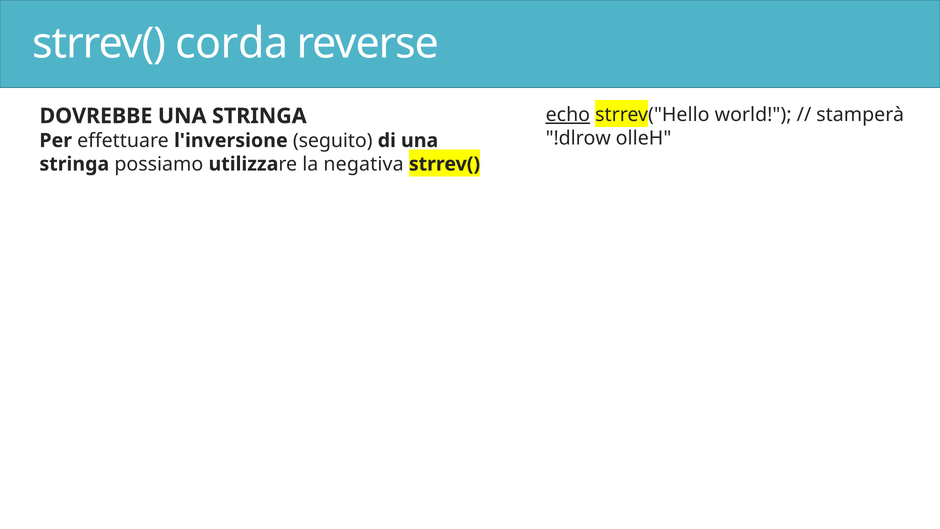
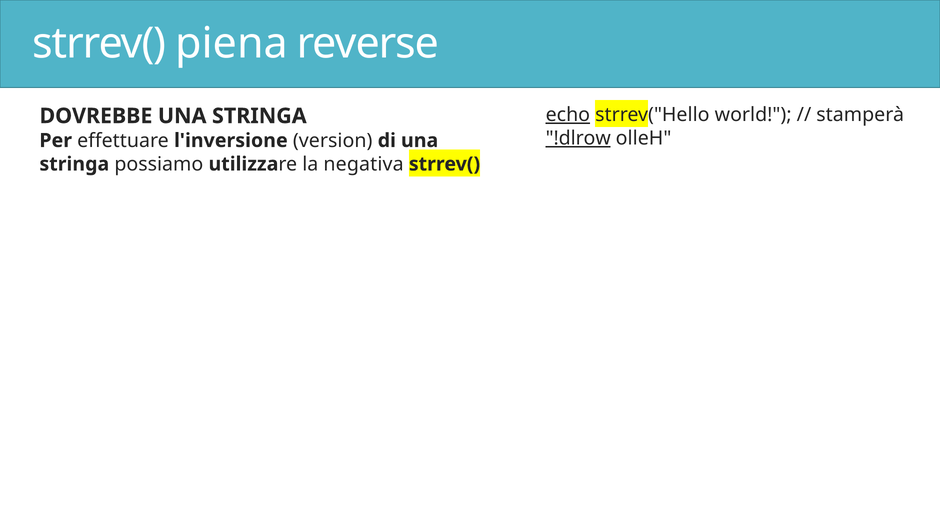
corda: corda -> piena (232, 43)
!dlrow underline: none -> present (578, 138)
seguito: seguito -> version (333, 140)
